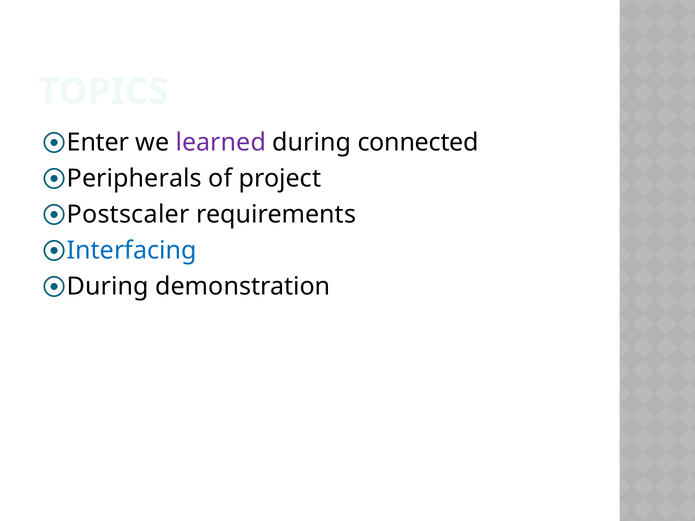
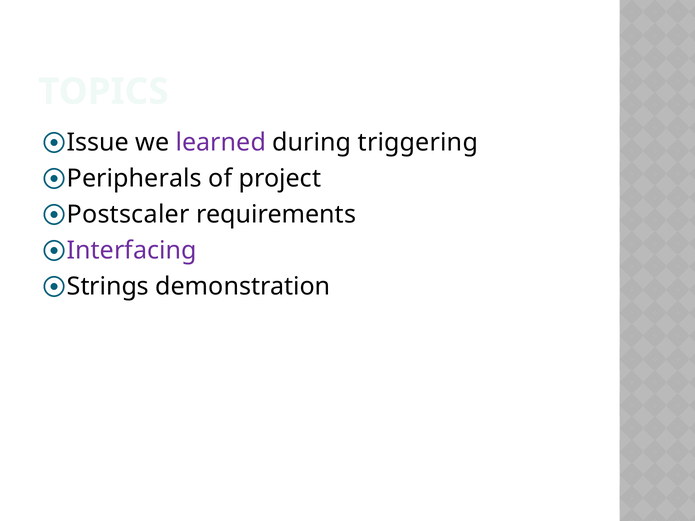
Enter: Enter -> Issue (98, 143)
connected: connected -> triggering (418, 143)
Interfacing colour: blue -> purple (132, 251)
During: During -> Strings (108, 287)
